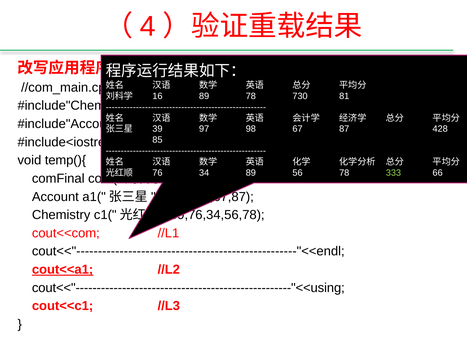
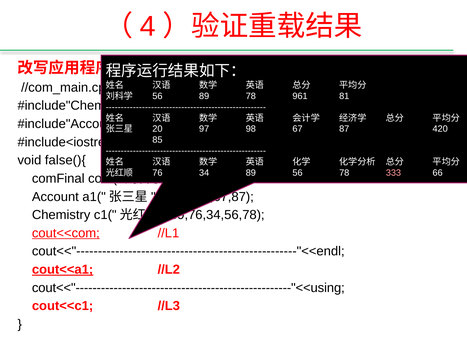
16: 16 -> 56 (157, 96)
730: 730 -> 961 (300, 96)
39: 39 -> 20 (157, 129)
428: 428 -> 420 (440, 129)
temp(){: temp(){ -> false(){ (65, 160)
333 colour: light green -> pink (393, 172)
cout<<com underline: none -> present (66, 233)
